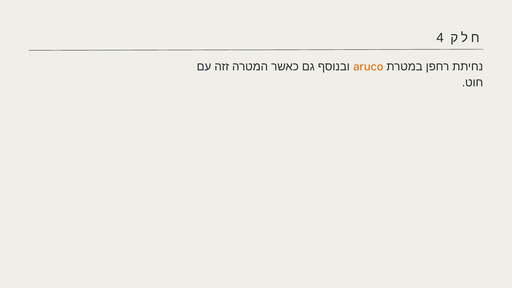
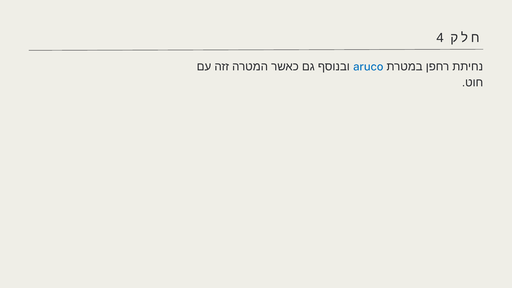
aruco colour: orange -> blue (368, 67)
